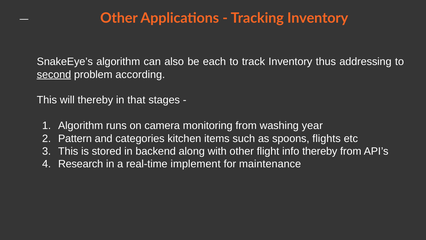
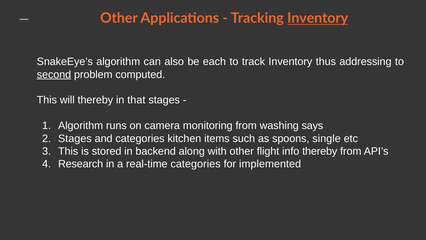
Inventory underline: none -> present (318, 18)
according: according -> computed (140, 74)
year: year -> says (312, 126)
Pattern: Pattern -> Stages (75, 138)
flights: flights -> single (327, 138)
real-time implement: implement -> categories (196, 164)
maintenance: maintenance -> implemented (270, 164)
